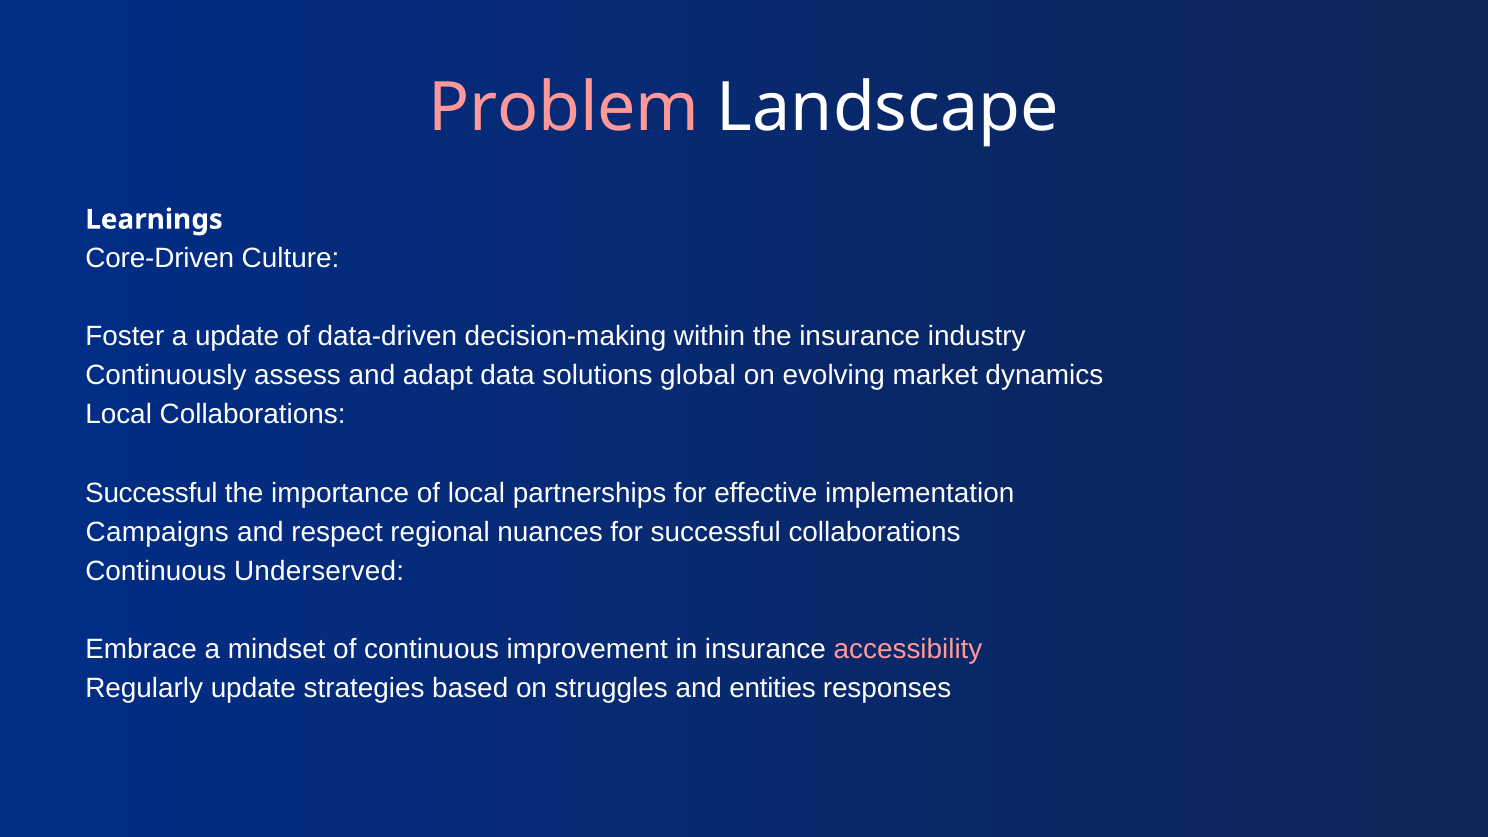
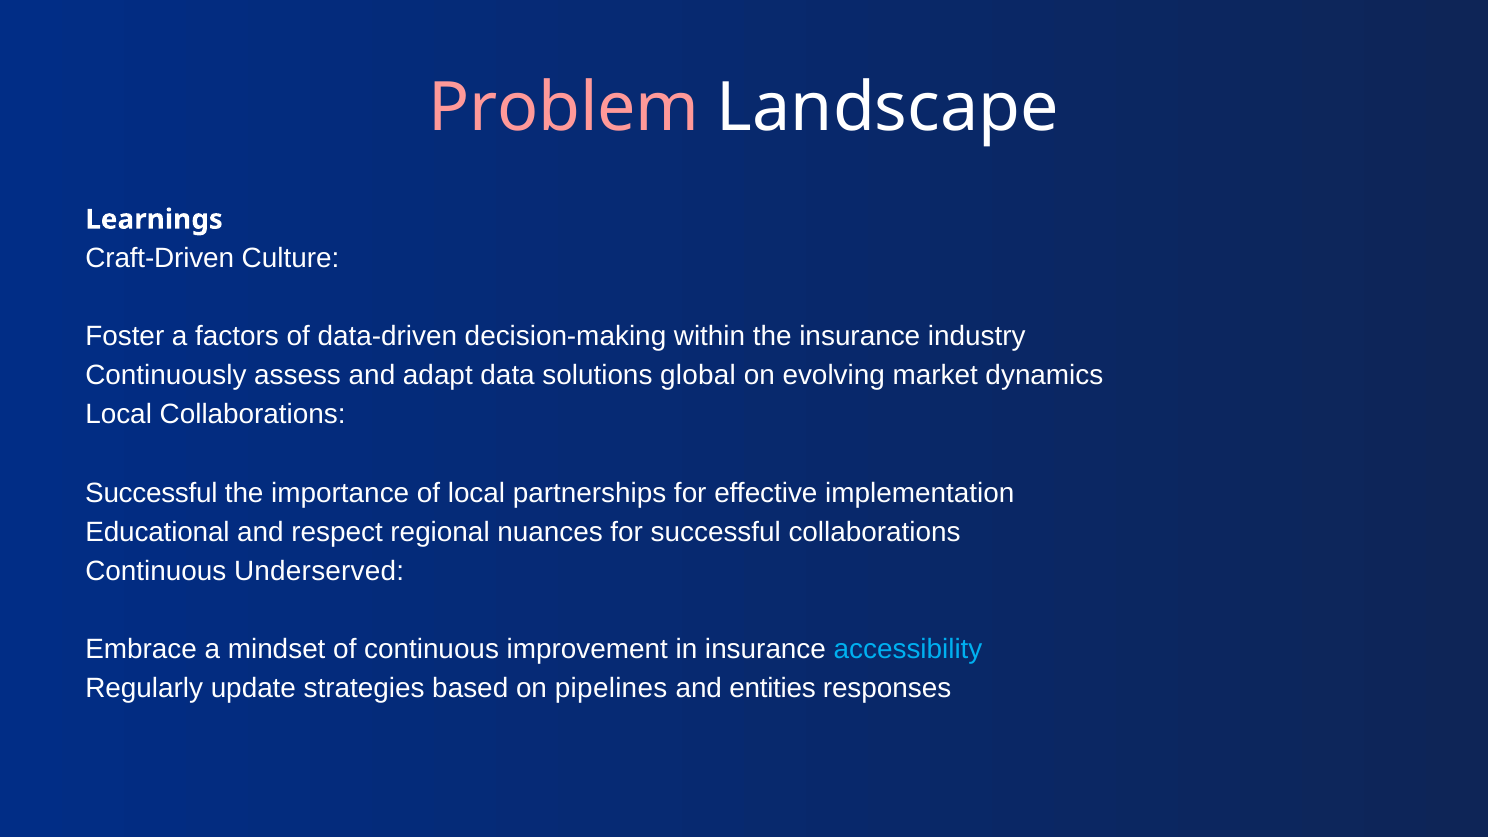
Core-Driven: Core-Driven -> Craft-Driven (160, 259)
a update: update -> factors (237, 337)
Campaigns: Campaigns -> Educational (157, 532)
accessibility colour: pink -> light blue (908, 649)
struggles: struggles -> pipelines (611, 688)
